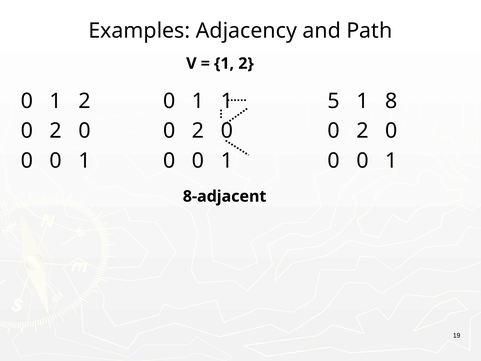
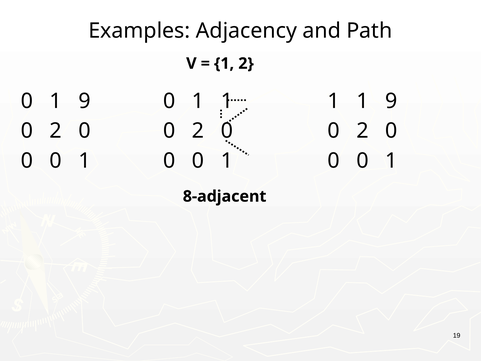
0 1 2: 2 -> 9 (85, 101)
0 1 1 5: 5 -> 1 (334, 101)
8: 8 -> 9 (391, 101)
